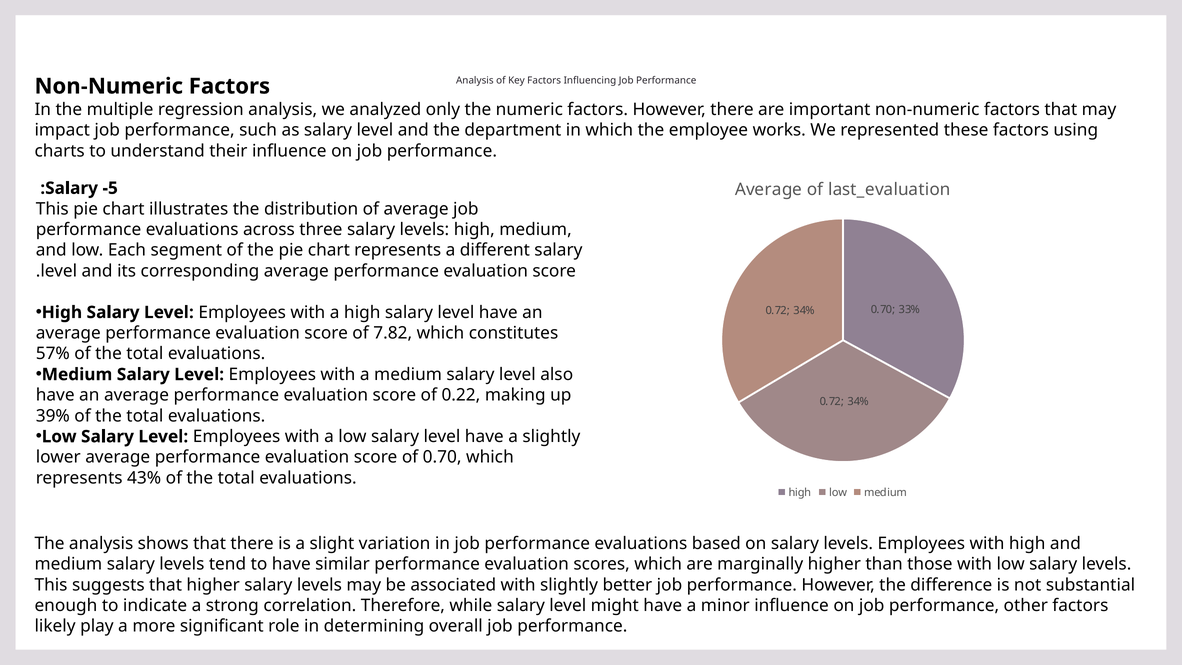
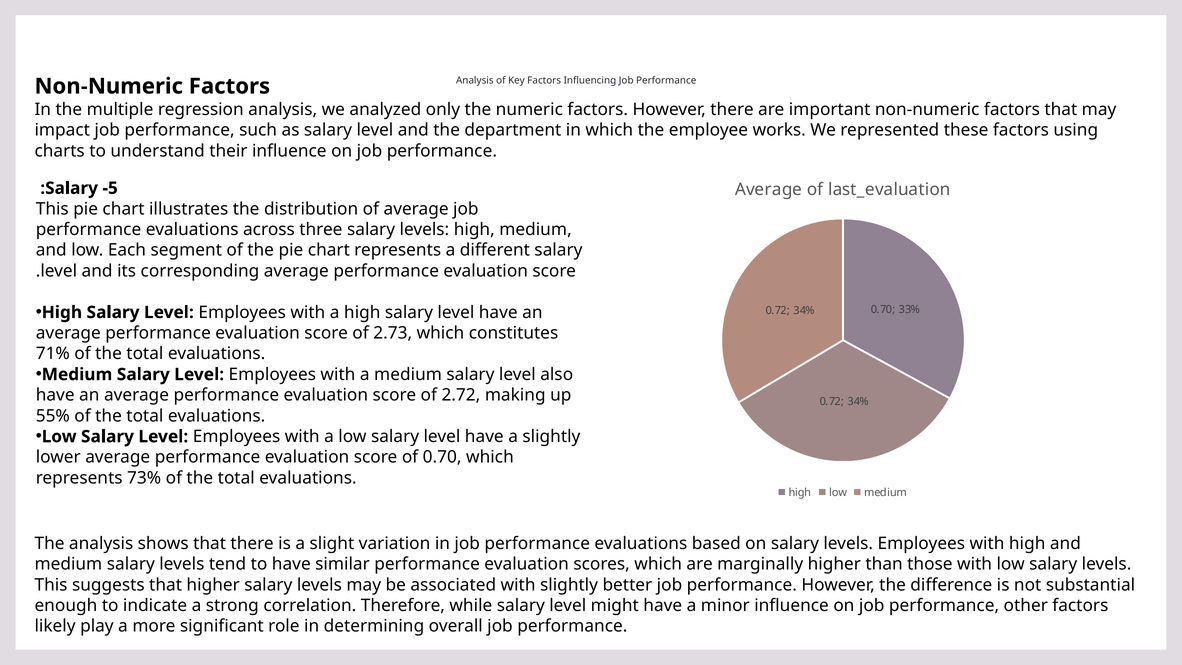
7.82: 7.82 -> 2.73 (393, 333)
57%: 57% -> 71% (53, 354)
0.22: 0.22 -> 2.72 (461, 395)
39%: 39% -> 55% (53, 416)
43%: 43% -> 73% (144, 478)
